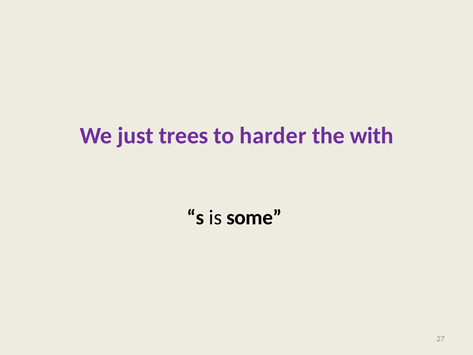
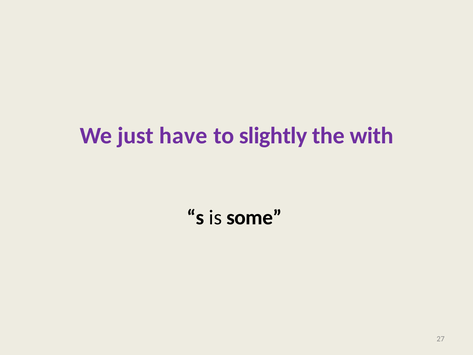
trees: trees -> have (183, 136)
harder: harder -> slightly (273, 136)
